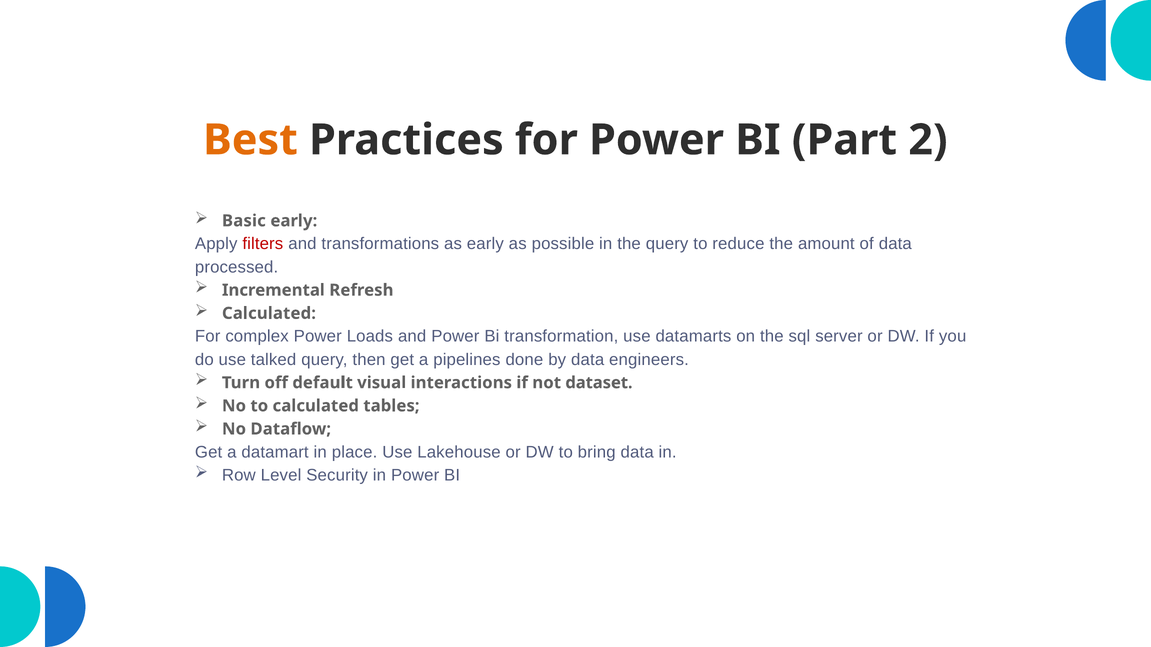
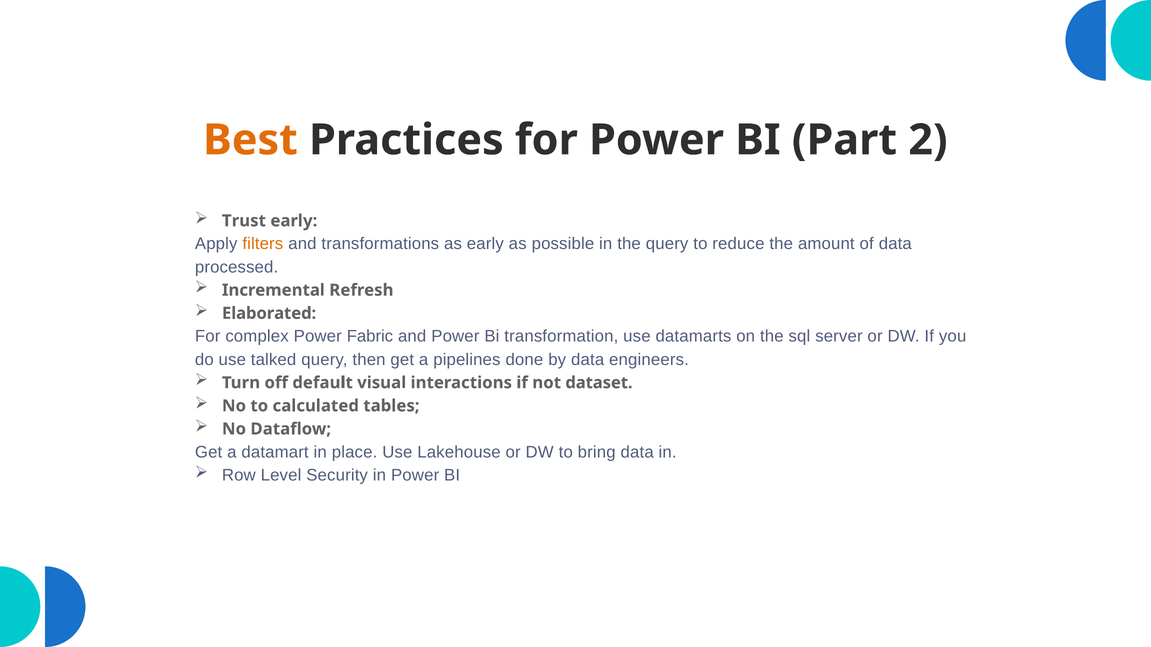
Basic: Basic -> Trust (244, 221)
filters colour: red -> orange (263, 244)
Calculated: Calculated -> Elaborated (269, 314)
Loads: Loads -> Fabric (370, 337)
